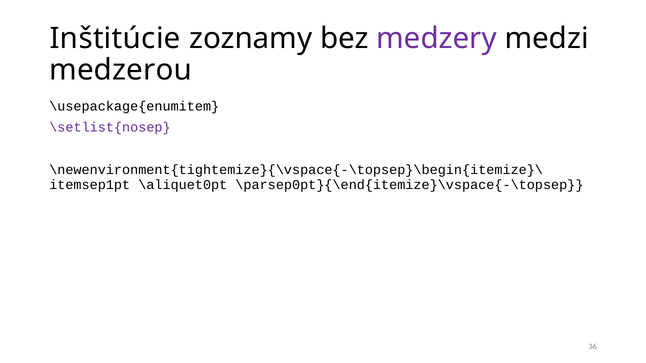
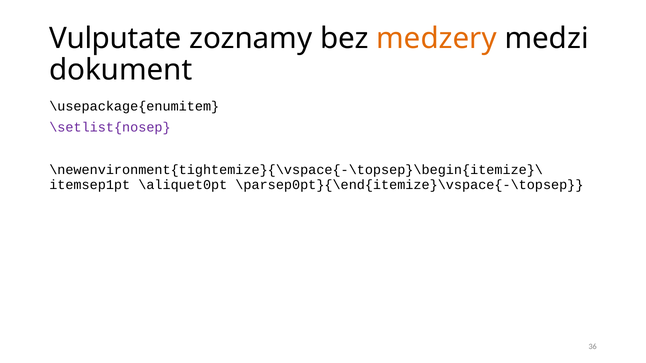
Inštitúcie: Inštitúcie -> Vulputate (115, 38)
medzery colour: purple -> orange (437, 38)
medzerou: medzerou -> dokument (121, 70)
